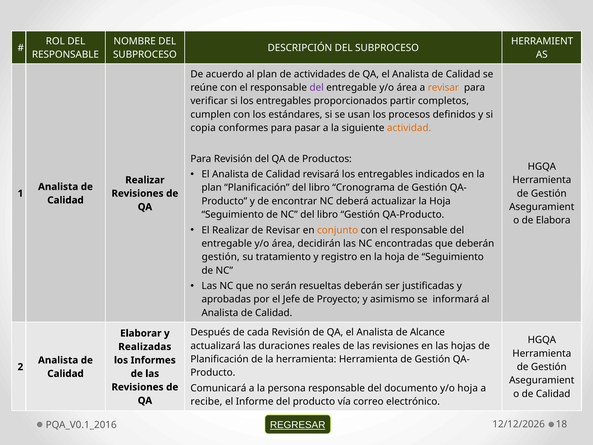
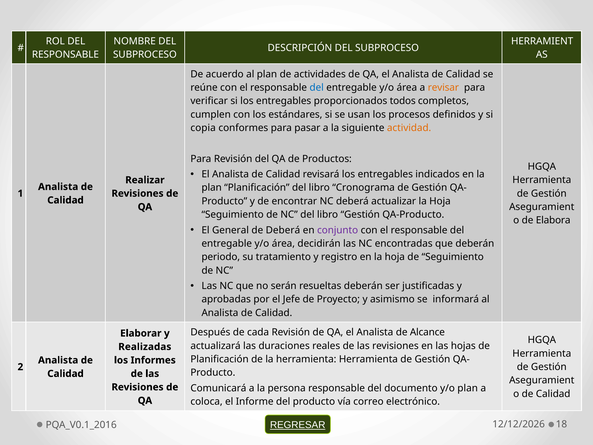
del colour: purple -> blue (317, 88)
partir: partir -> todos (403, 101)
El Realizar: Realizar -> General (230, 230)
de Revisar: Revisar -> Deberá (283, 230)
conjunto colour: orange -> purple (338, 230)
gestión: gestión -> periodo (221, 257)
y/o hoja: hoja -> plan (468, 388)
recibe: recibe -> coloca (207, 401)
